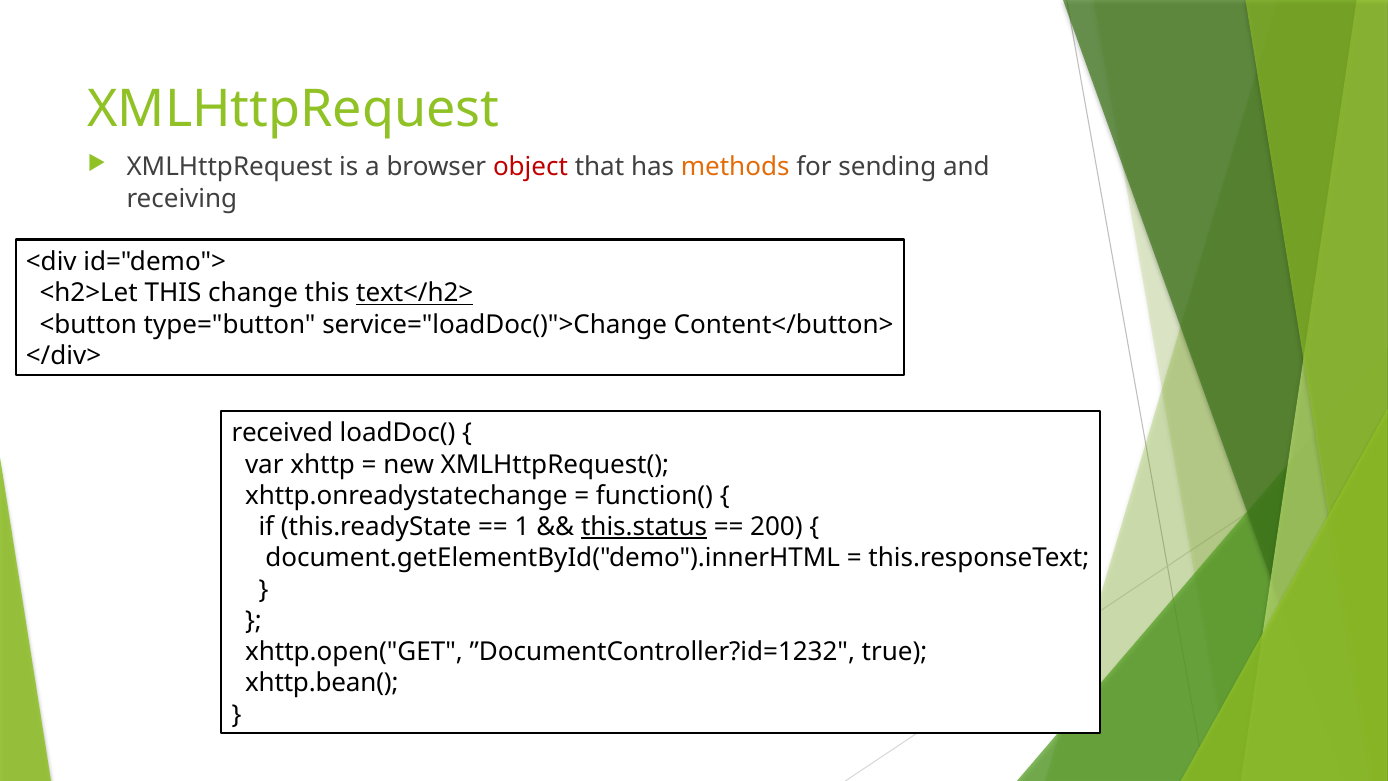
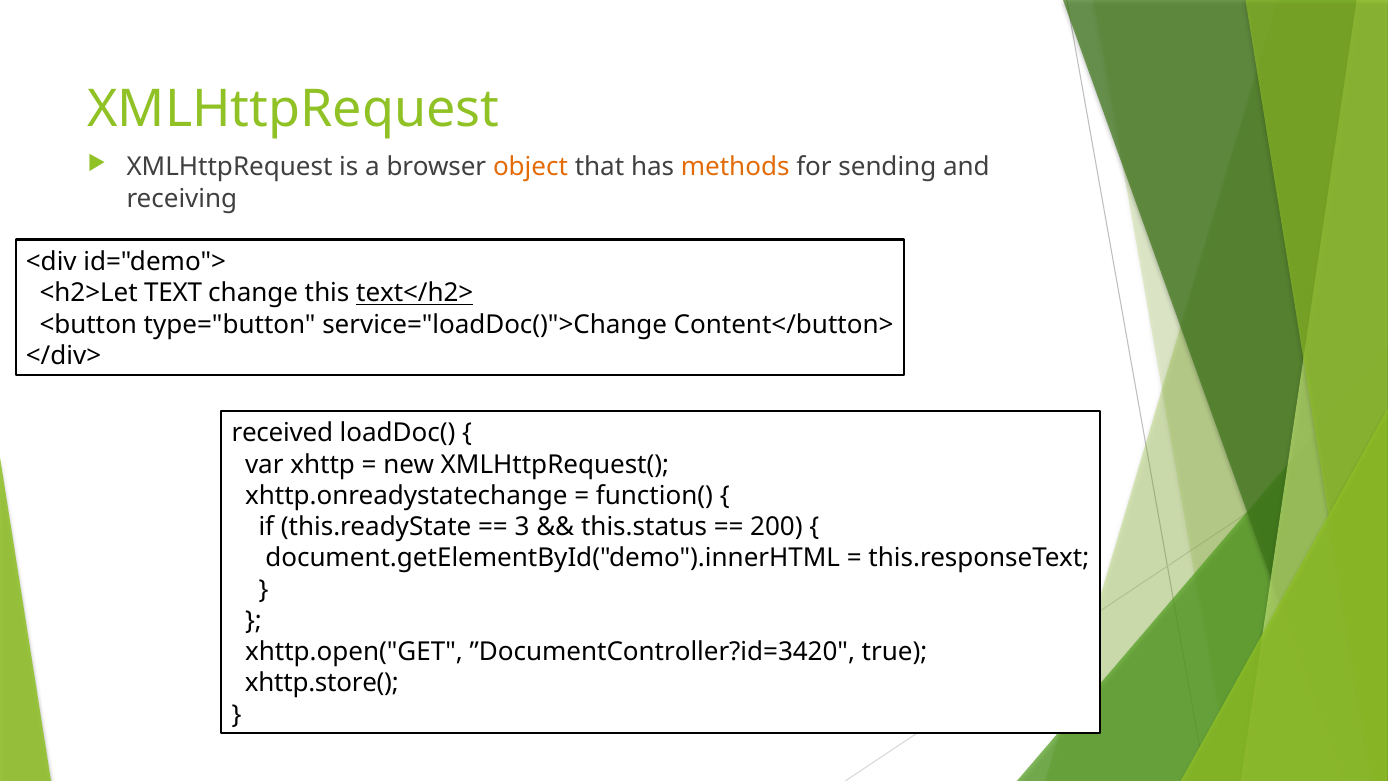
object colour: red -> orange (530, 167)
<h2>Let THIS: THIS -> TEXT (173, 293)
1: 1 -> 3 (522, 527)
this.status underline: present -> none (644, 527)
”DocumentController?id=1232: ”DocumentController?id=1232 -> ”DocumentController?id=3420 (662, 652)
xhttp.bean(: xhttp.bean( -> xhttp.store( (322, 683)
